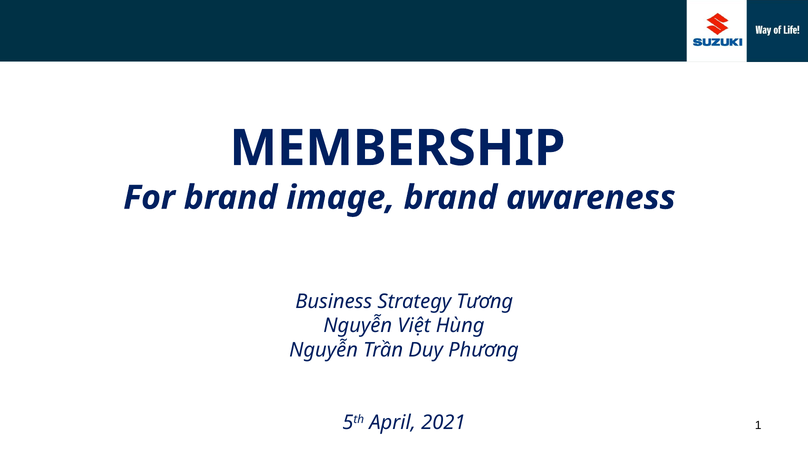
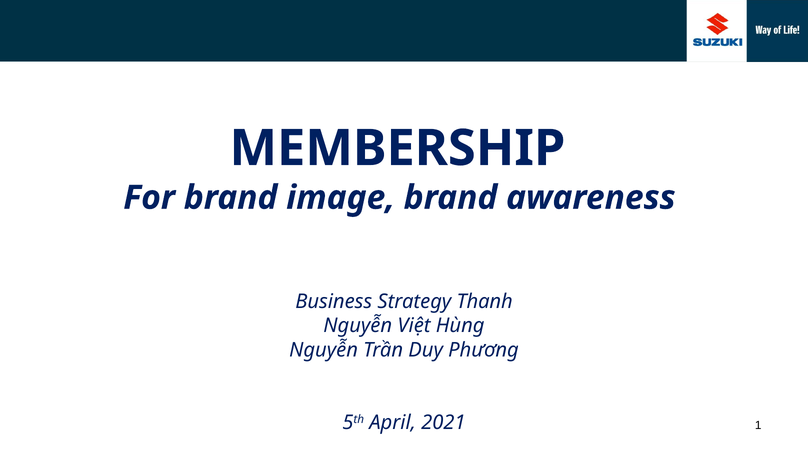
Tương: Tương -> Thanh (485, 301)
